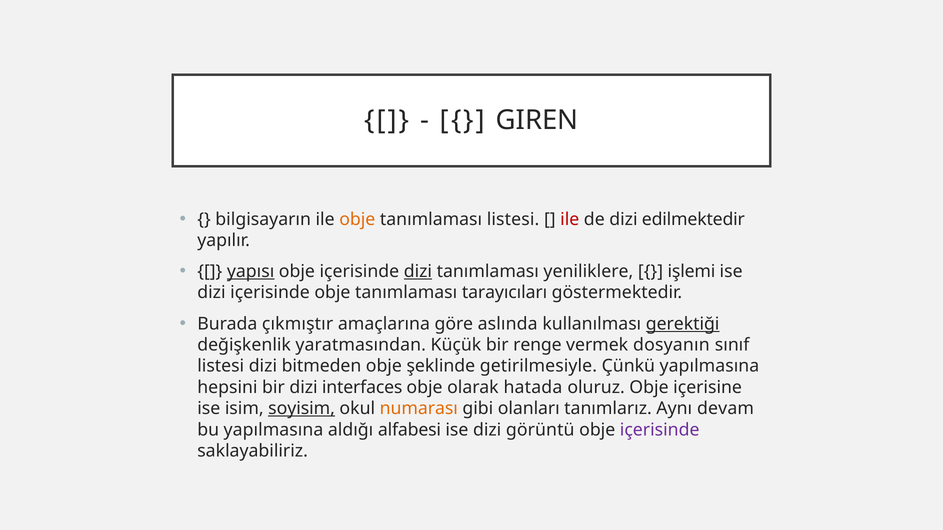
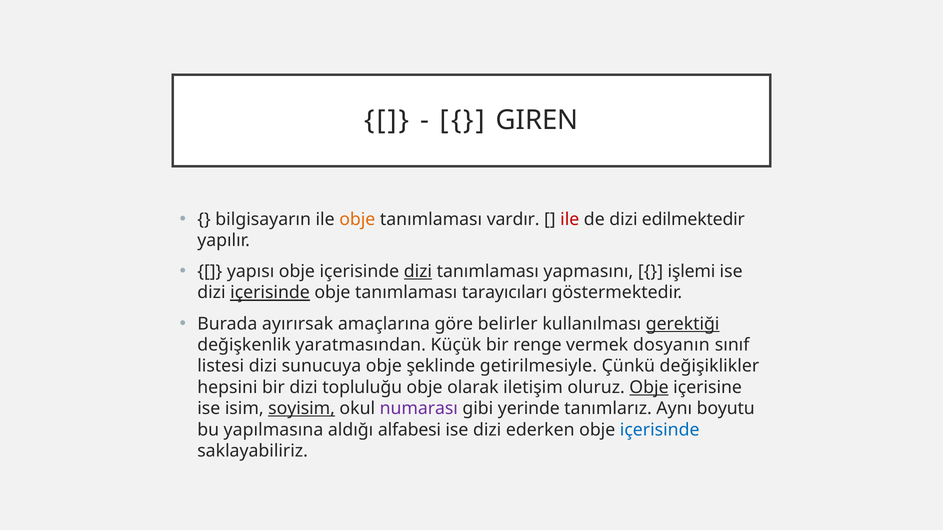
tanımlaması listesi: listesi -> vardır (513, 219)
yapısı underline: present -> none (251, 272)
yeniliklere: yeniliklere -> yapmasını (588, 272)
içerisinde underline: none -> present (270, 293)
çıkmıştır: çıkmıştır -> ayırırsak (298, 324)
aslında: aslında -> belirler (508, 324)
bitmeden: bitmeden -> sunucuya (321, 366)
Çünkü yapılmasına: yapılmasına -> değişiklikler (709, 366)
interfaces: interfaces -> topluluğu (362, 388)
hatada: hatada -> iletişim (533, 388)
Obje underline: none -> present (649, 388)
numarası colour: orange -> purple (419, 409)
olanları: olanları -> yerinde (529, 409)
devam: devam -> boyutu (726, 409)
görüntü: görüntü -> ederken (540, 430)
içerisinde colour: purple -> blue (660, 430)
